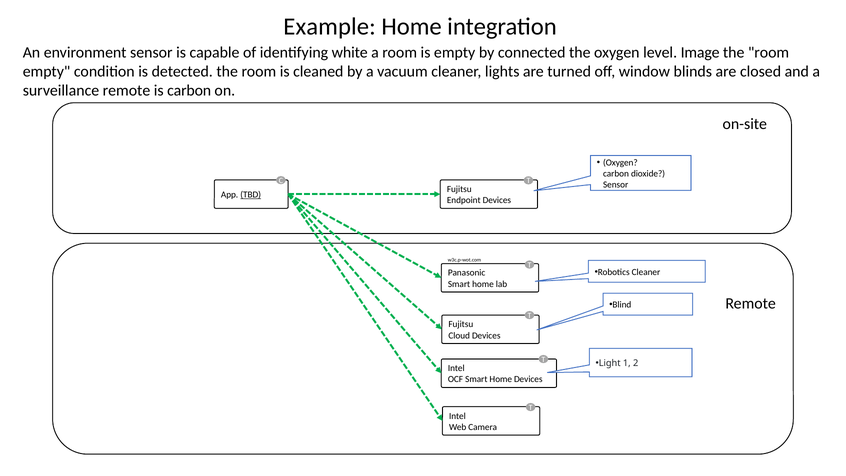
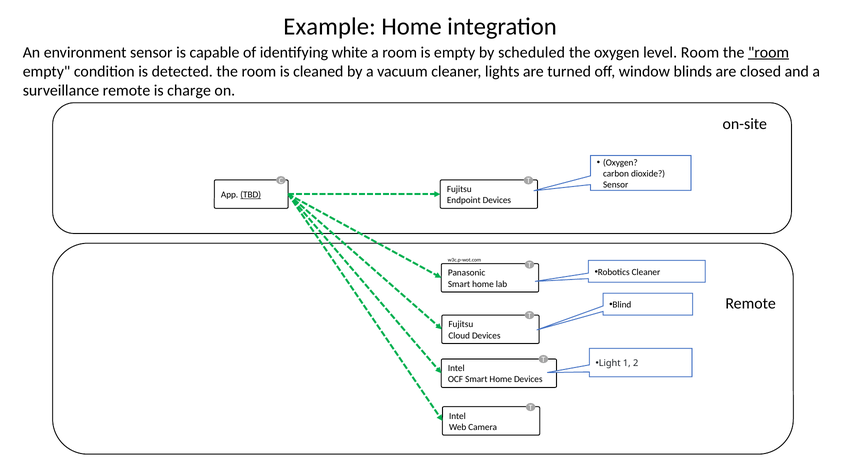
connected: connected -> scheduled (532, 52)
level Image: Image -> Room (700, 52)
room underline: none -> present (769, 52)
is carbon: carbon -> charge (189, 90)
